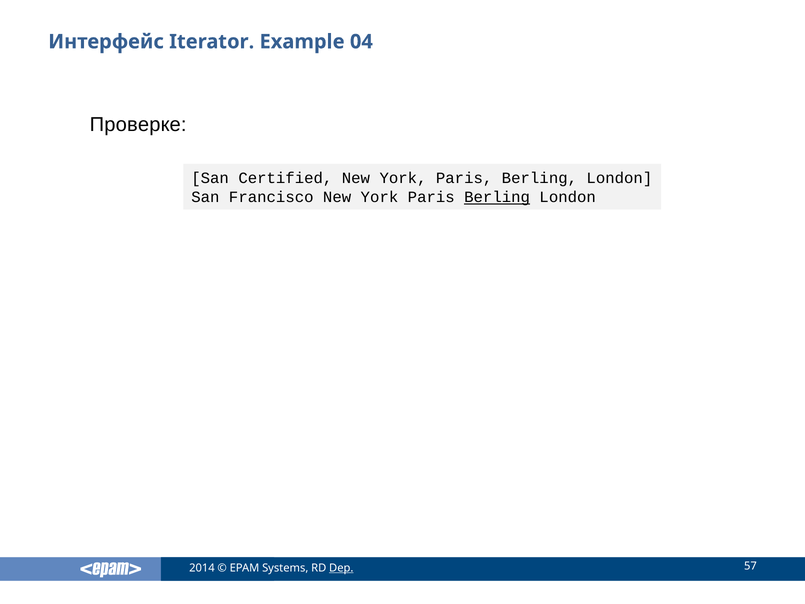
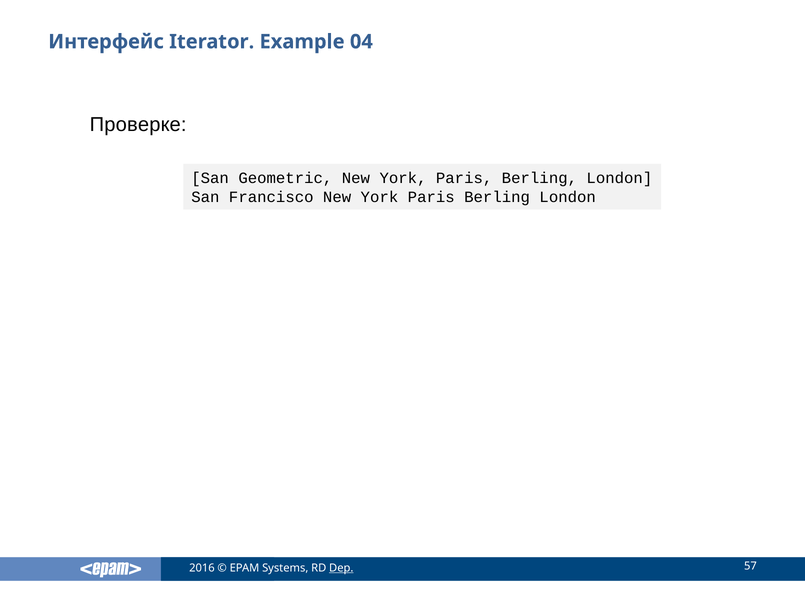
Certified: Certified -> Geometric (285, 178)
Berling underline: present -> none (497, 197)
2014: 2014 -> 2016 (202, 568)
